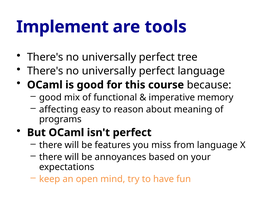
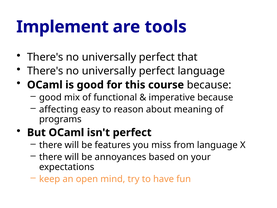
tree: tree -> that (188, 57)
imperative memory: memory -> because (215, 97)
